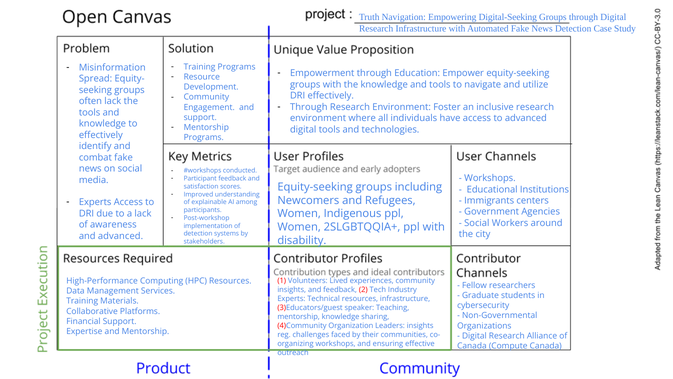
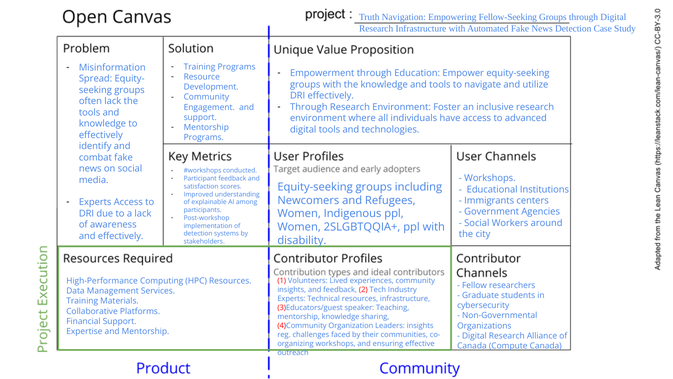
Digital-Seeking: Digital-Seeking -> Fellow-Seeking (508, 17)
and advanced: advanced -> effectively (121, 236)
